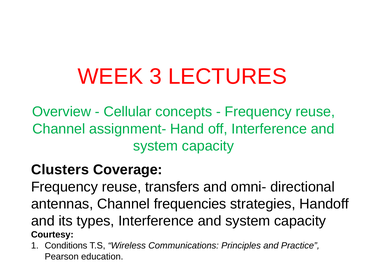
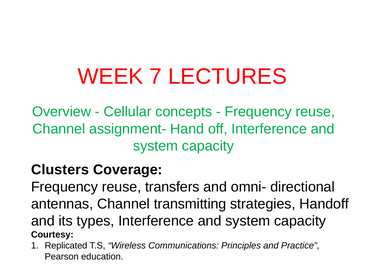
3: 3 -> 7 (156, 77)
frequencies: frequencies -> transmitting (190, 204)
Conditions: Conditions -> Replicated (66, 245)
